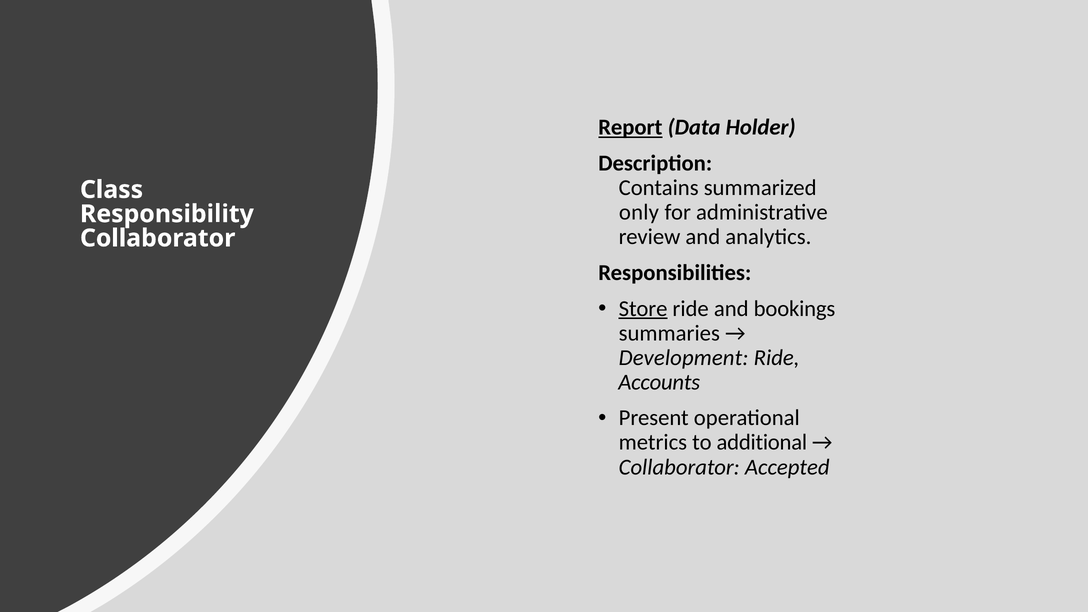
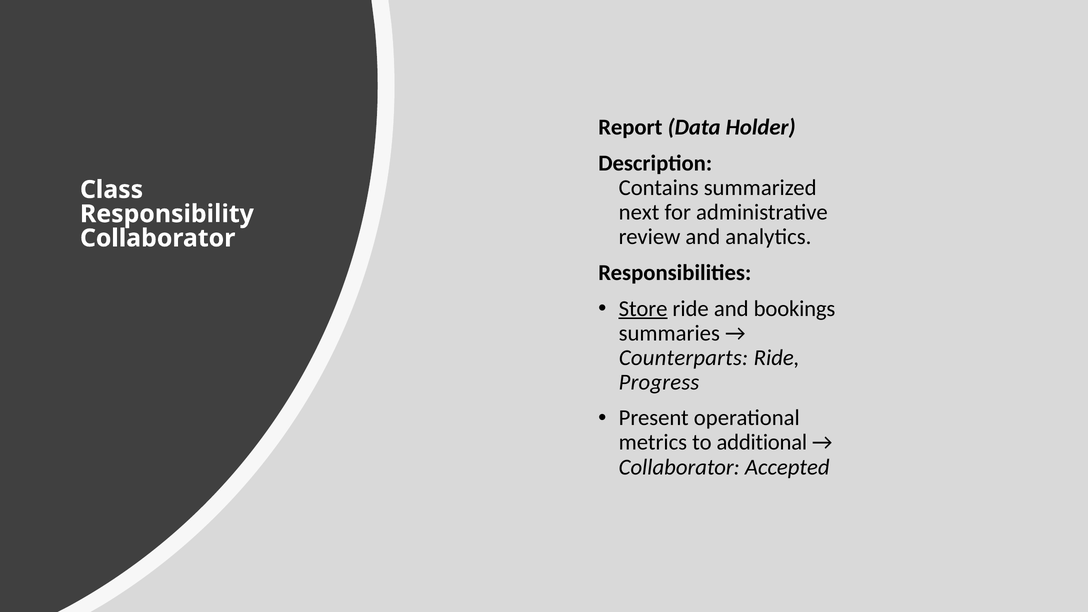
Report underline: present -> none (630, 128)
only: only -> next (639, 212)
Development: Development -> Counterparts (684, 358)
Accounts: Accounts -> Progress (659, 382)
